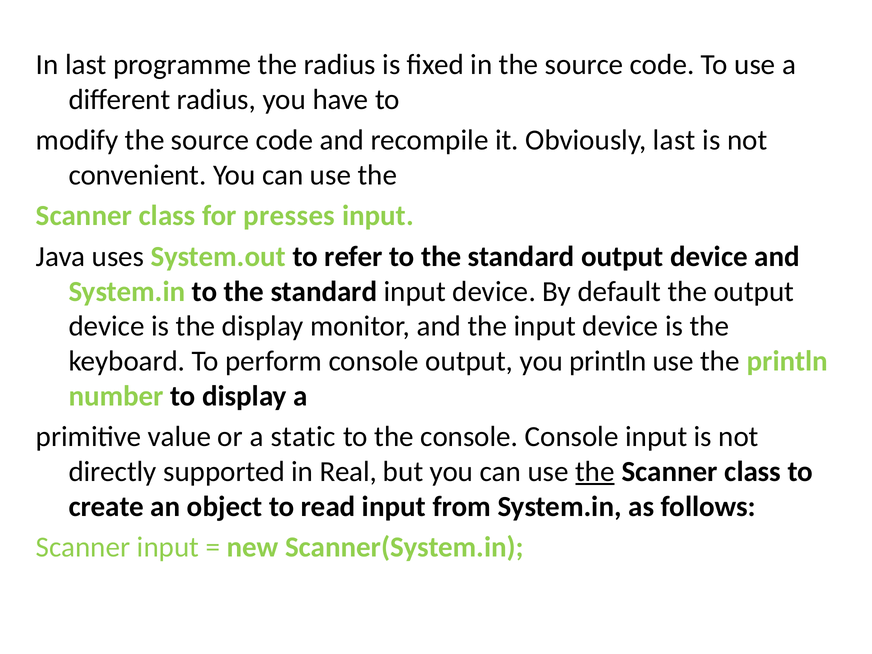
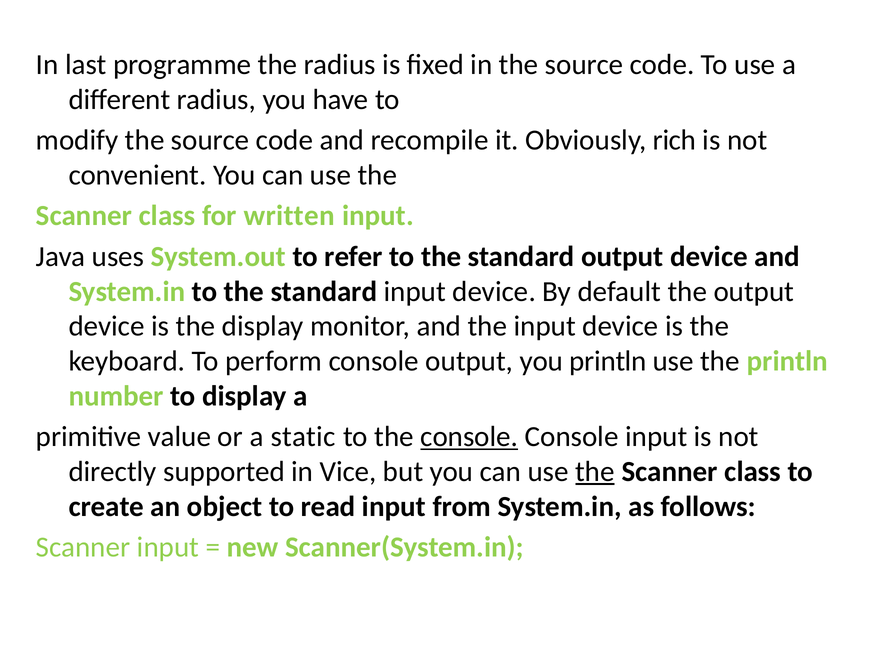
Obviously last: last -> rich (675, 140)
presses: presses -> written (289, 216)
console underline: none -> present (469, 437)
Real: Real -> Vice (348, 472)
